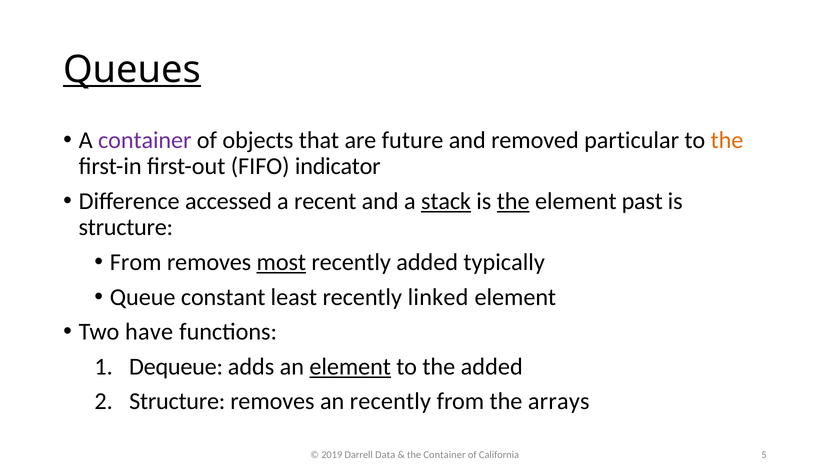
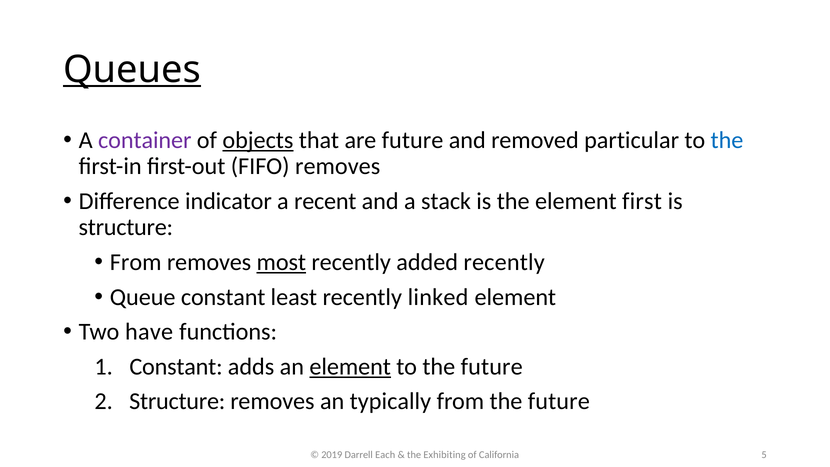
objects underline: none -> present (258, 140)
the colour: orange -> blue (727, 140)
FIFO indicator: indicator -> removes (338, 166)
accessed: accessed -> indicator (228, 201)
stack underline: present -> none (446, 201)
the underline: present -> none (513, 201)
past: past -> first (642, 201)
added typically: typically -> recently (504, 262)
Dequeue: Dequeue -> Constant (176, 367)
to the added: added -> future (492, 367)
an recently: recently -> typically (390, 401)
from the arrays: arrays -> future (559, 401)
Data: Data -> Each (385, 455)
the Container: Container -> Exhibiting (445, 455)
